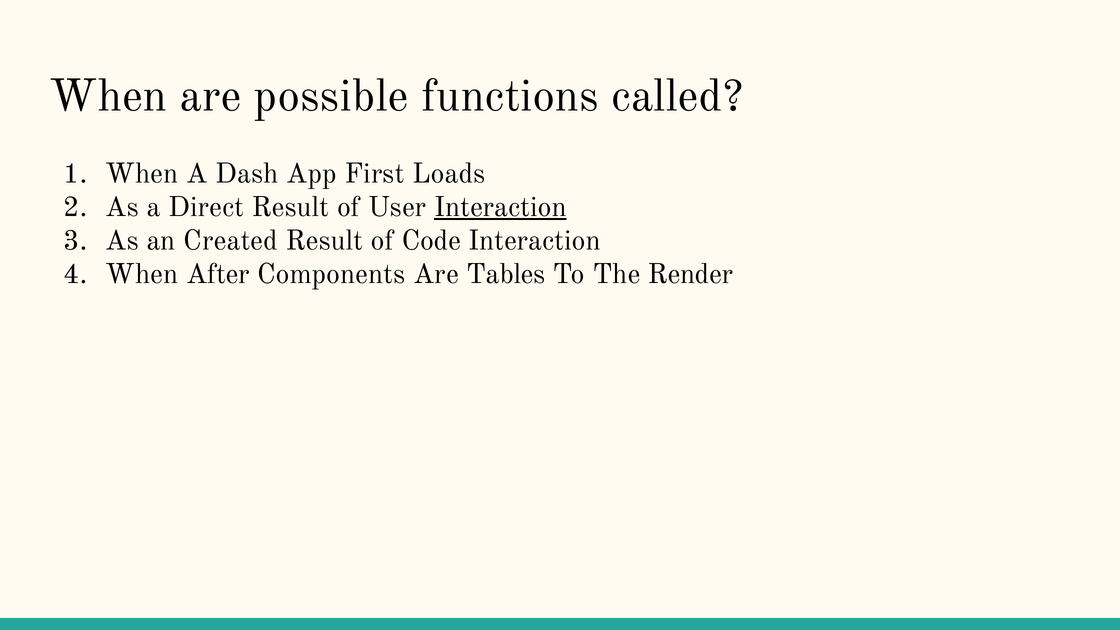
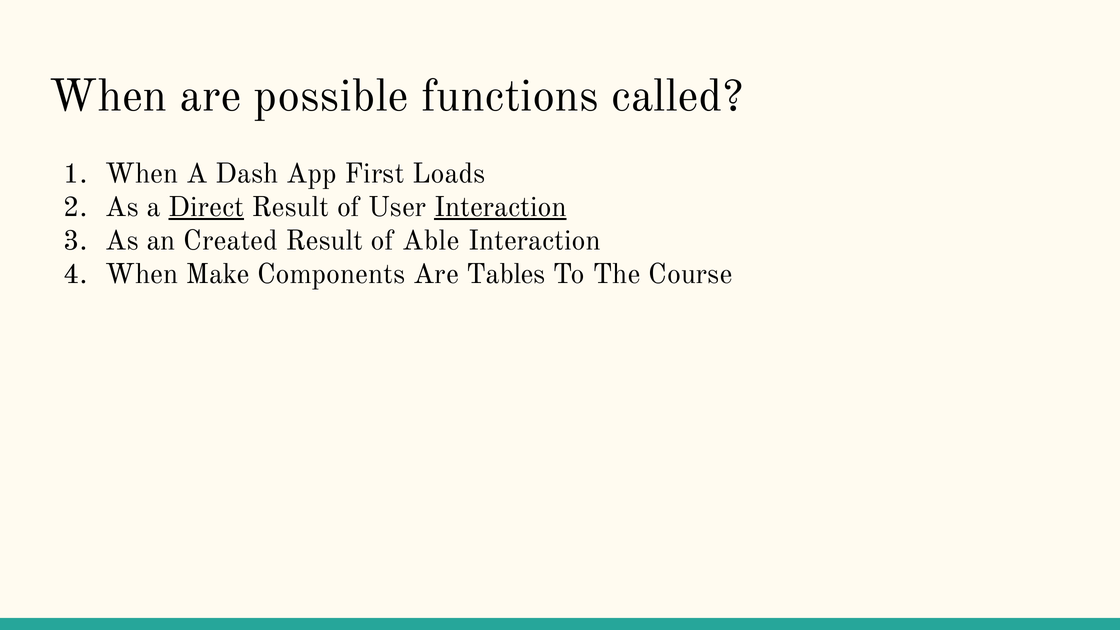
Direct underline: none -> present (206, 207)
Code: Code -> Able (431, 241)
After: After -> Make (218, 274)
Render: Render -> Course (690, 274)
